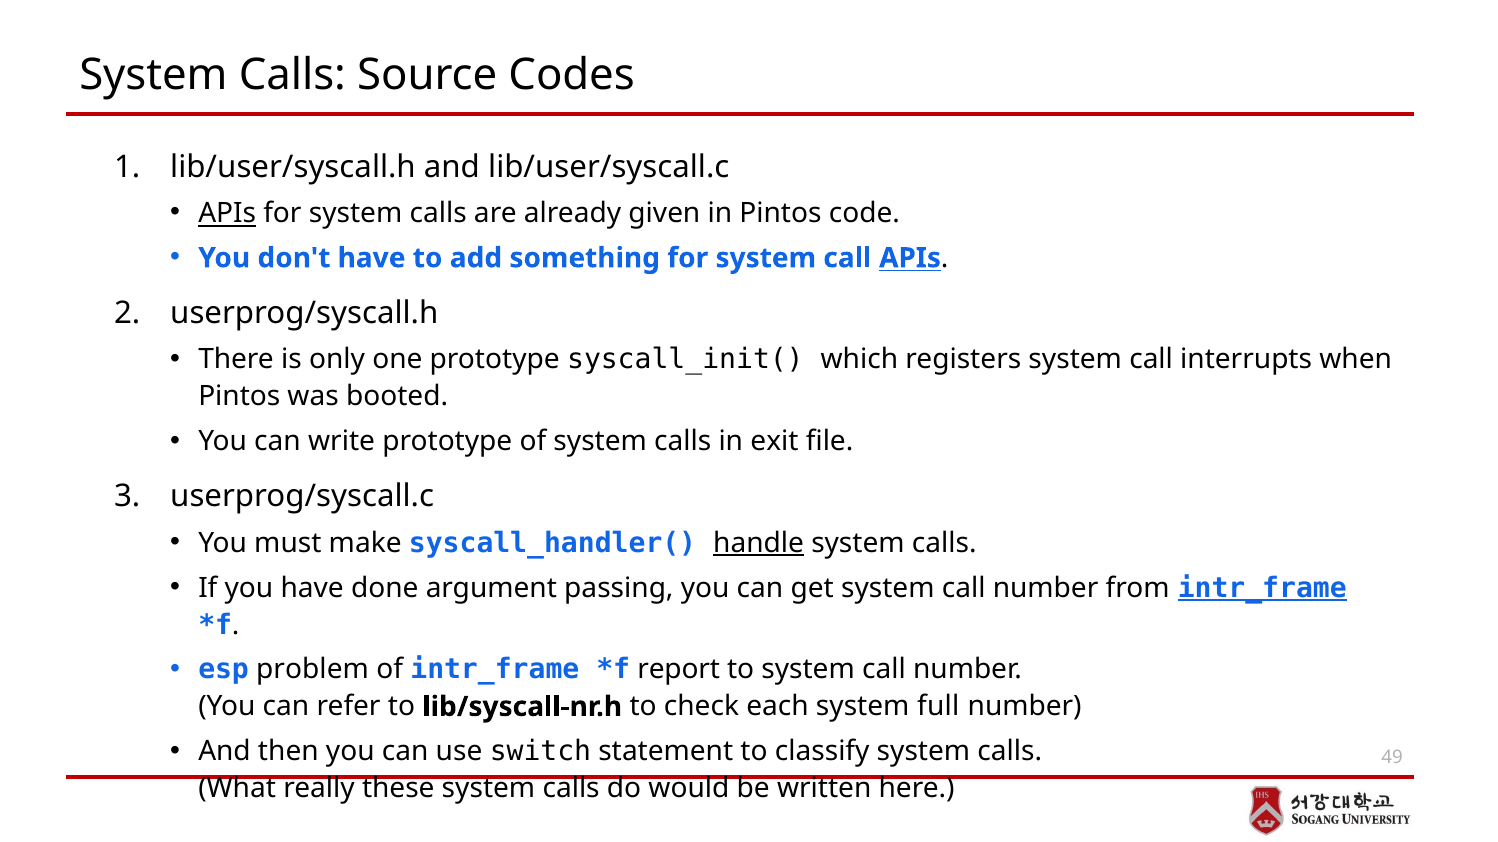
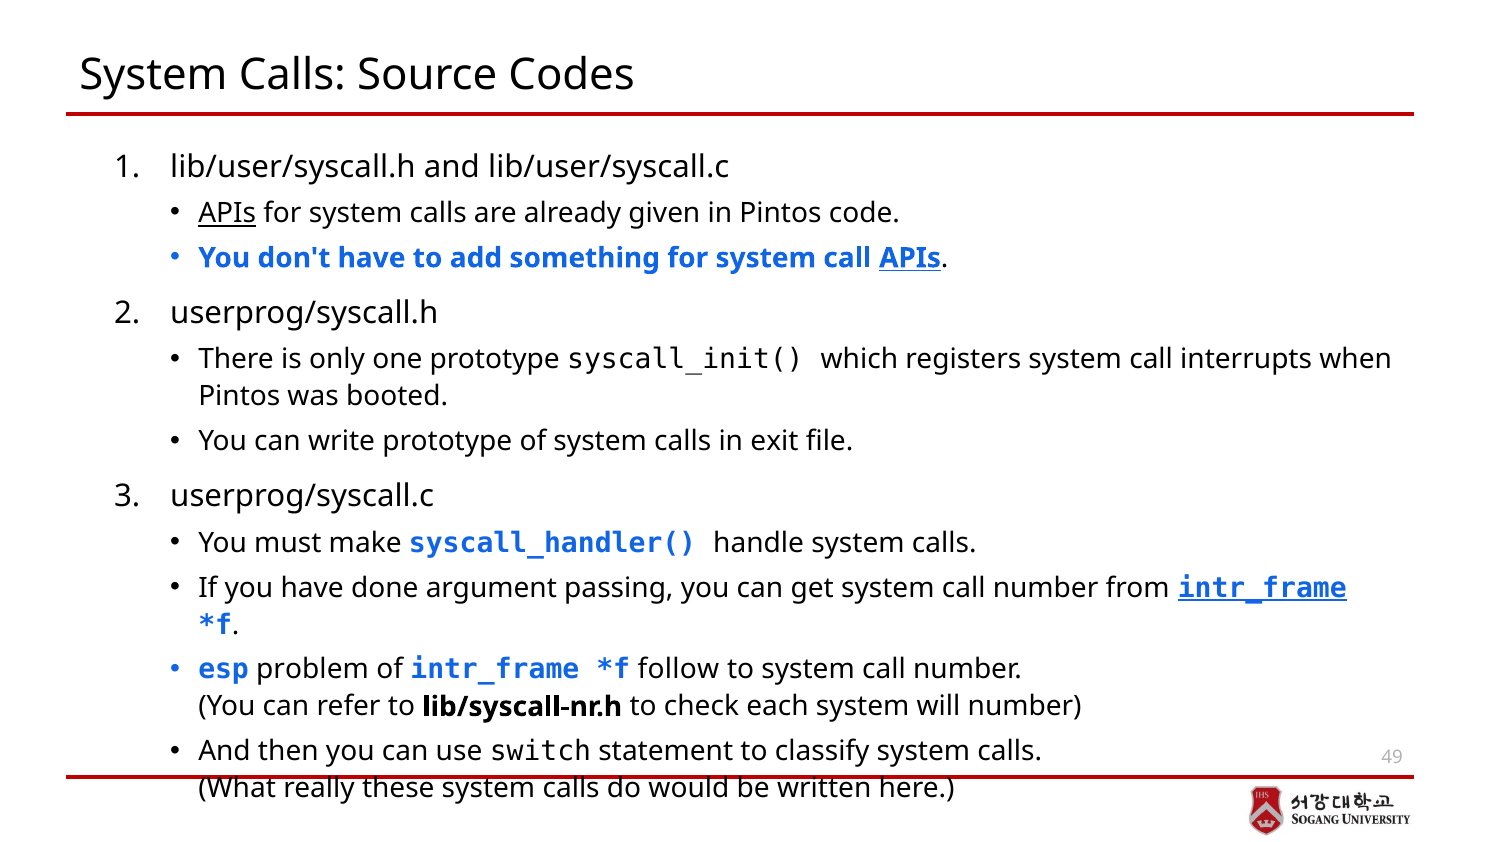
handle underline: present -> none (759, 543)
report: report -> follow (678, 670)
full: full -> will (938, 707)
